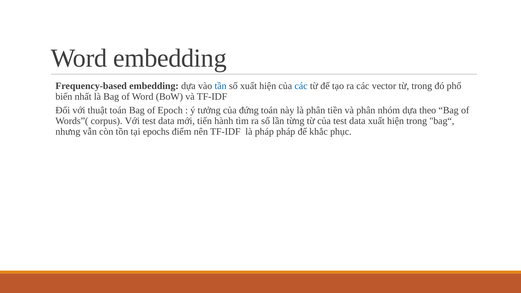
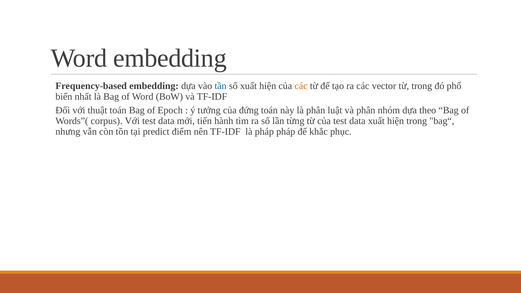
các colour: blue -> orange (301, 86)
tiền: tiền -> luật (335, 110)
epochs: epochs -> predict (156, 132)
